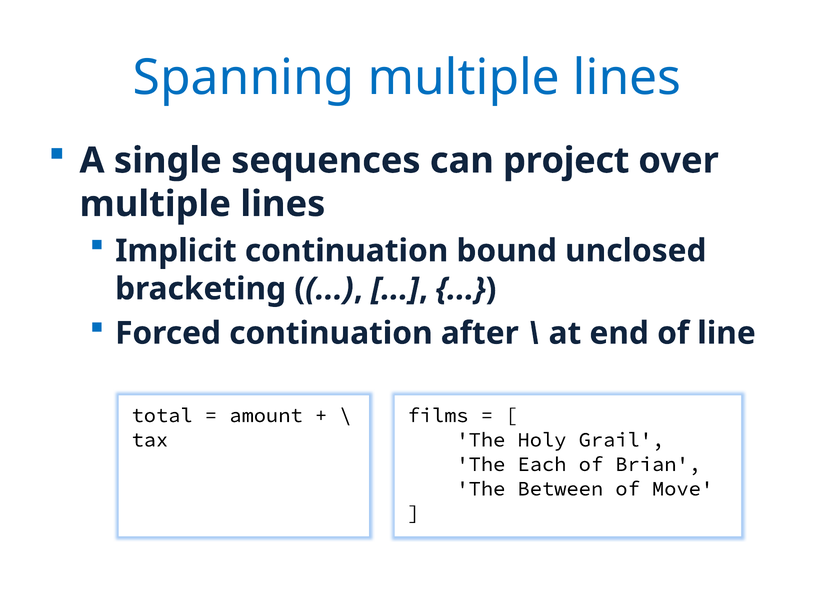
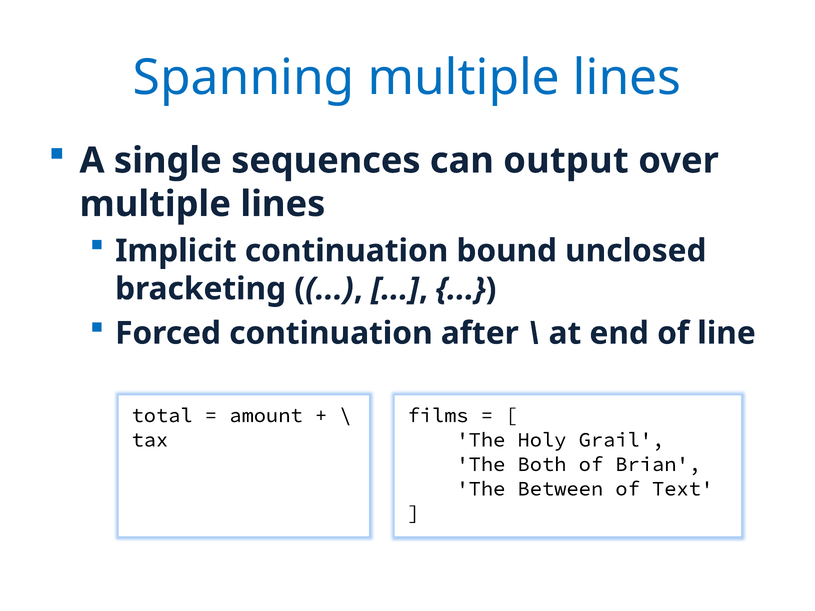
project: project -> output (566, 161)
Each: Each -> Both (542, 464)
Move: Move -> Text (683, 489)
